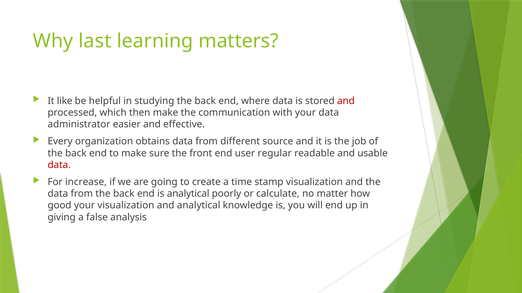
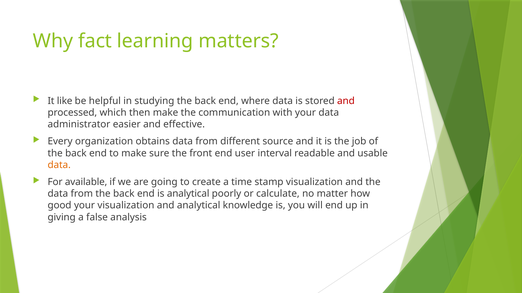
last: last -> fact (95, 41)
regular: regular -> interval (275, 153)
data colour: red -> orange (59, 165)
increase: increase -> available (86, 182)
